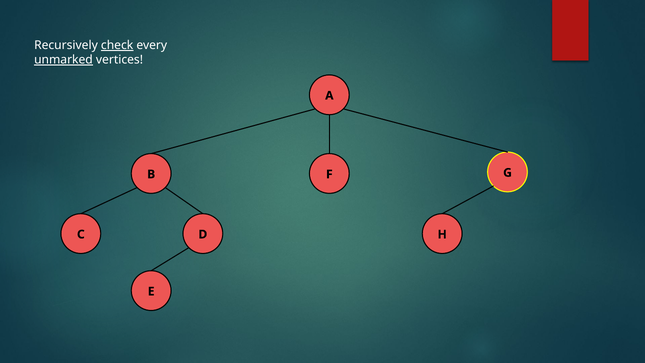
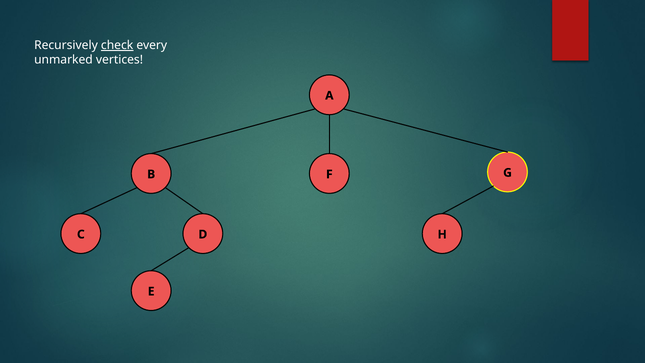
unmarked underline: present -> none (63, 60)
